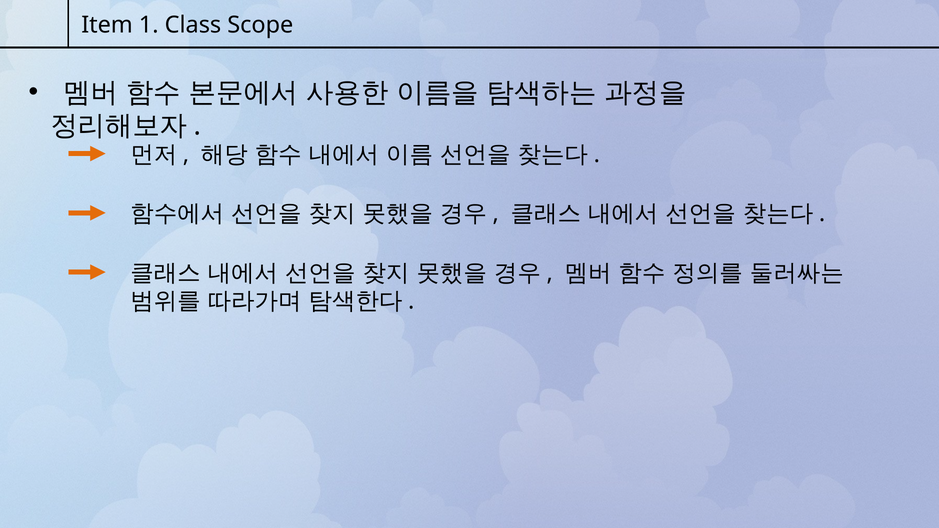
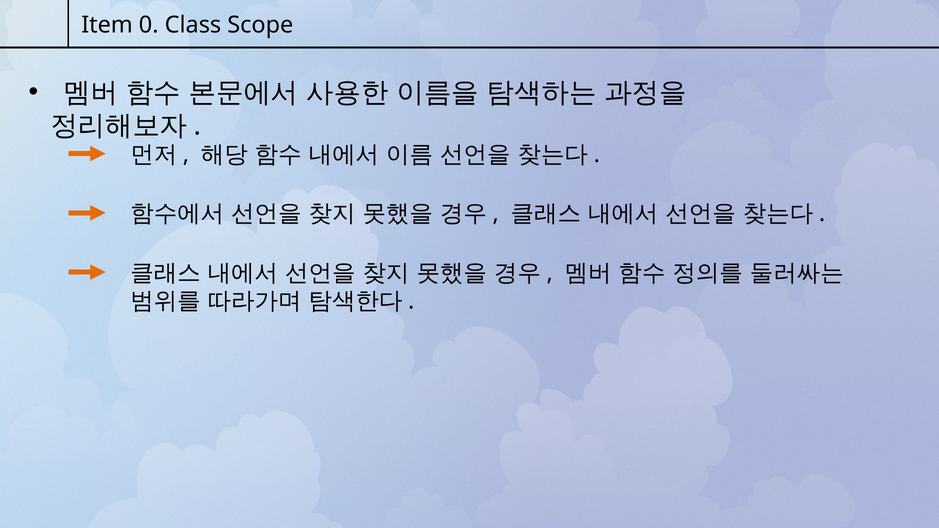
1: 1 -> 0 (149, 25)
